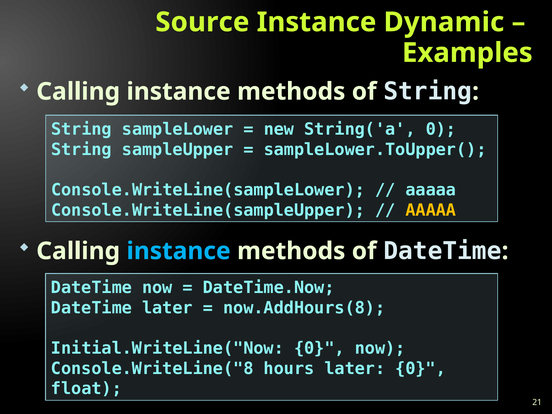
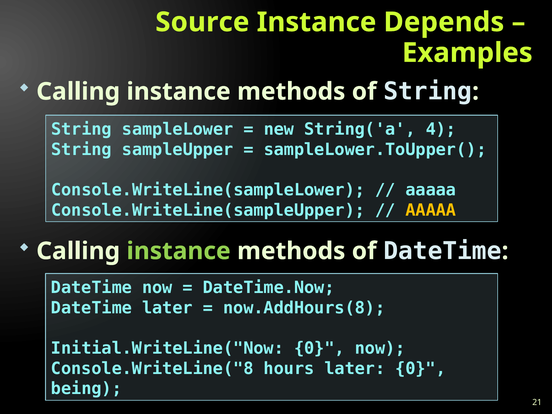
Dynamic: Dynamic -> Depends (444, 22)
String('a 0: 0 -> 4 (441, 129)
instance colour: light blue -> light green (179, 251)
float: float -> being (86, 389)
